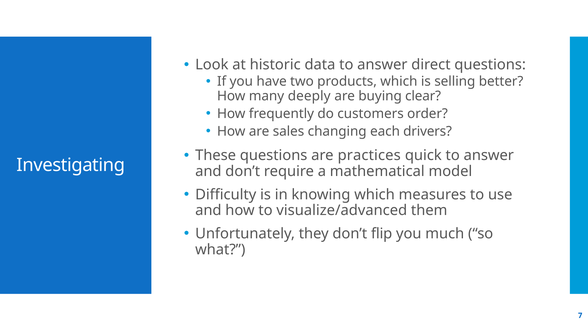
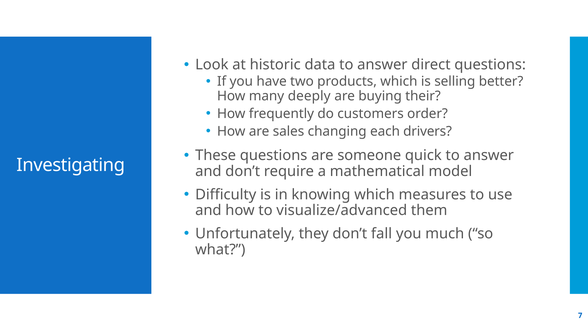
clear: clear -> their (423, 96)
practices: practices -> someone (369, 155)
flip: flip -> fall (382, 233)
